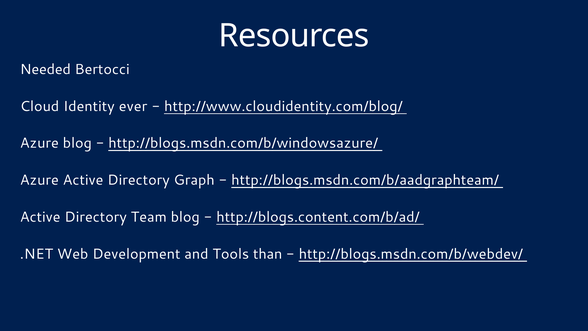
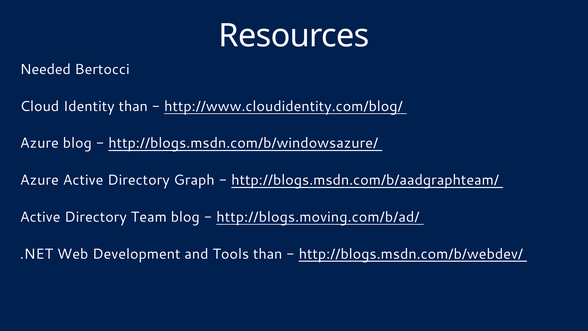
Identity ever: ever -> than (133, 106)
http://blogs.content.com/b/ad/: http://blogs.content.com/b/ad/ -> http://blogs.moving.com/b/ad/ (318, 217)
